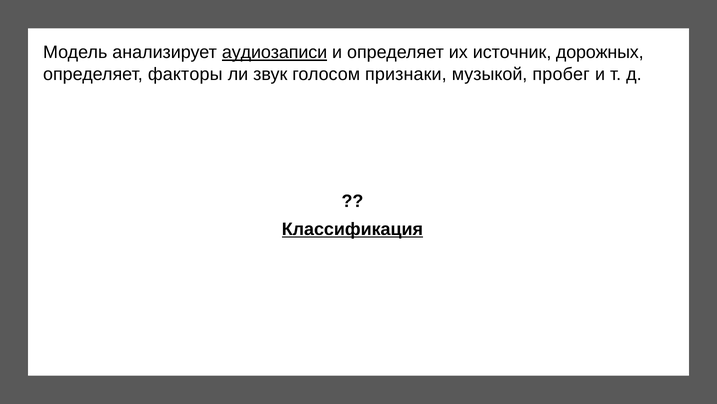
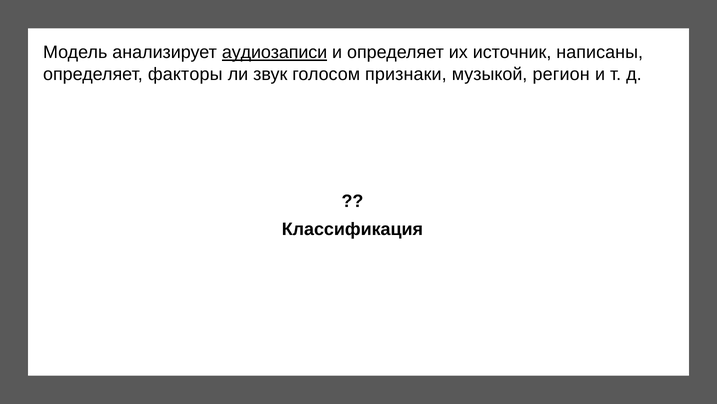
дорожных: дорожных -> написаны (600, 52)
пробег: пробег -> регион (561, 74)
Классификация underline: present -> none (352, 229)
